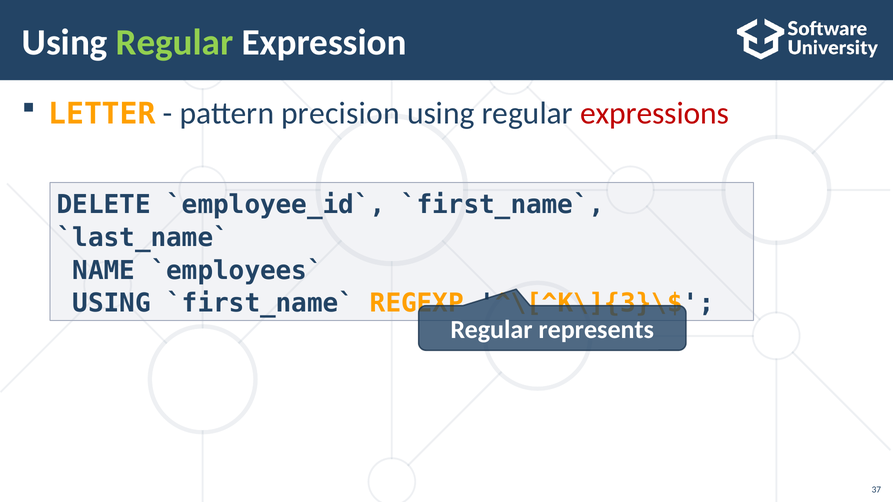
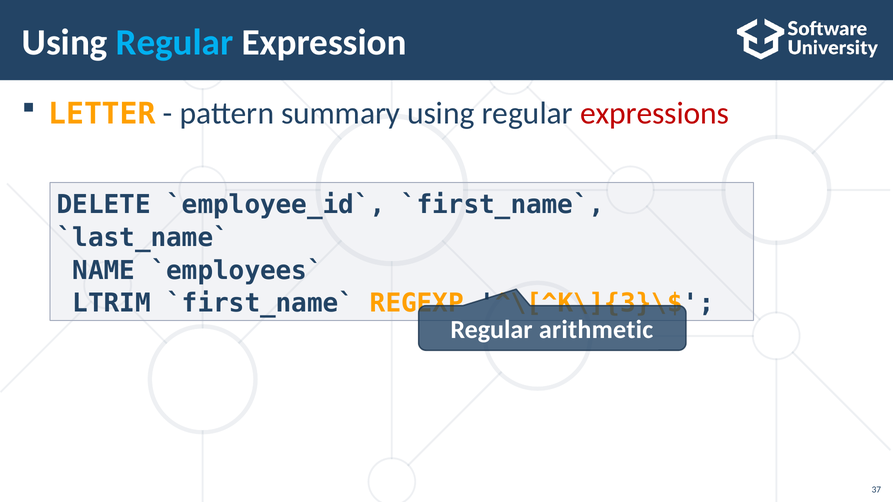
Regular colour: light green -> light blue (175, 42)
precision: precision -> summary (341, 113)
USING: USING -> LTRIM (112, 303)
represents: represents -> arithmetic (596, 330)
